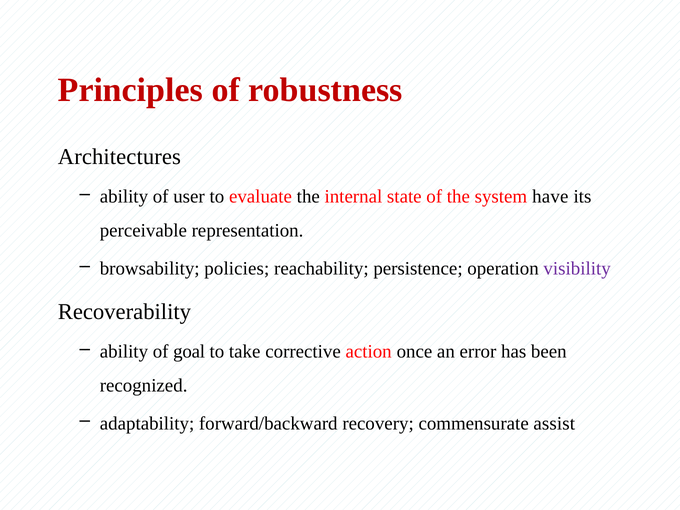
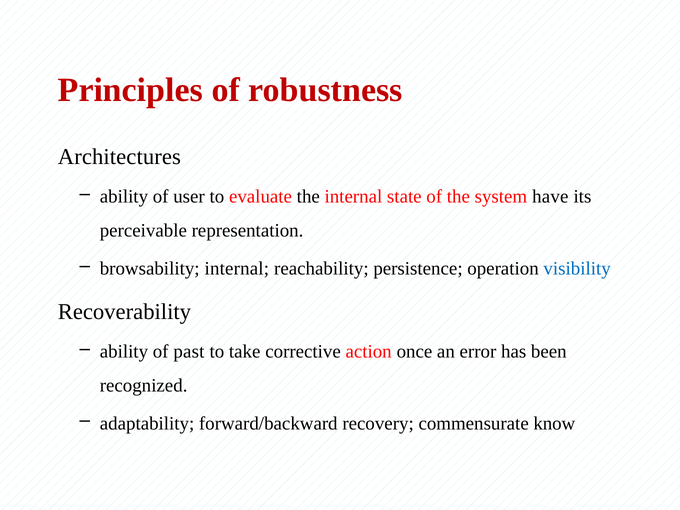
browsability policies: policies -> internal (237, 268)
visibility colour: purple -> blue (577, 268)
goal: goal -> past (189, 352)
assist: assist -> know (554, 423)
